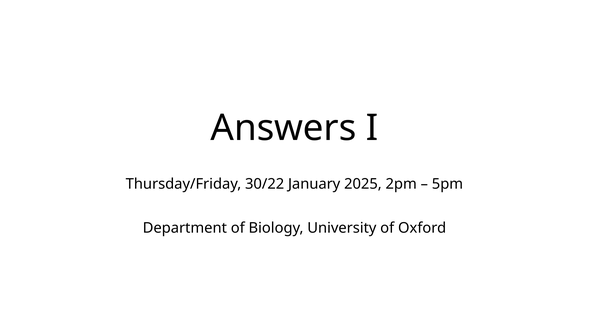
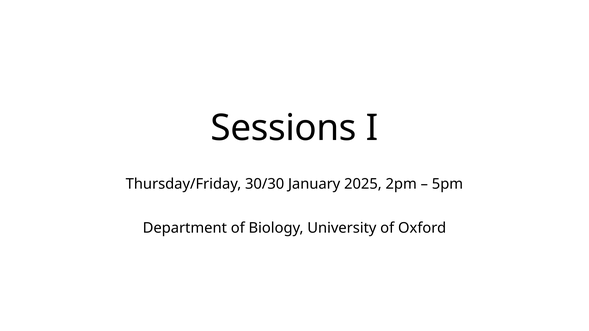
Answers: Answers -> Sessions (284, 128)
30/22: 30/22 -> 30/30 (265, 184)
